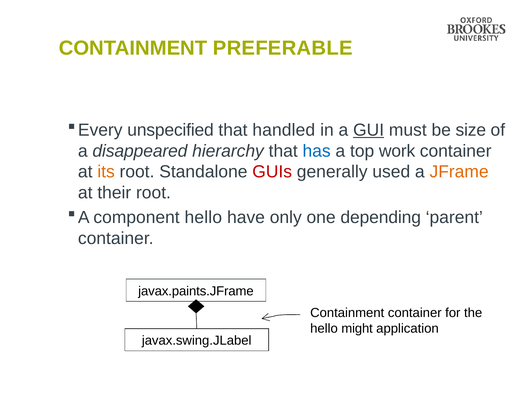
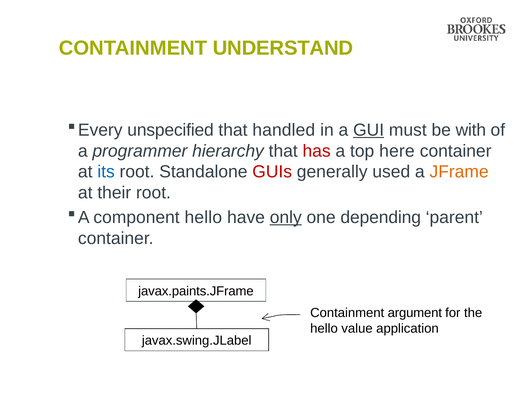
PREFERABLE: PREFERABLE -> UNDERSTAND (283, 48)
size: size -> with (471, 130)
disappeared: disappeared -> programmer (140, 151)
has colour: blue -> red (317, 151)
work: work -> here (397, 151)
its colour: orange -> blue (106, 172)
only underline: none -> present (286, 217)
Containment container: container -> argument (415, 312)
might: might -> value (357, 328)
